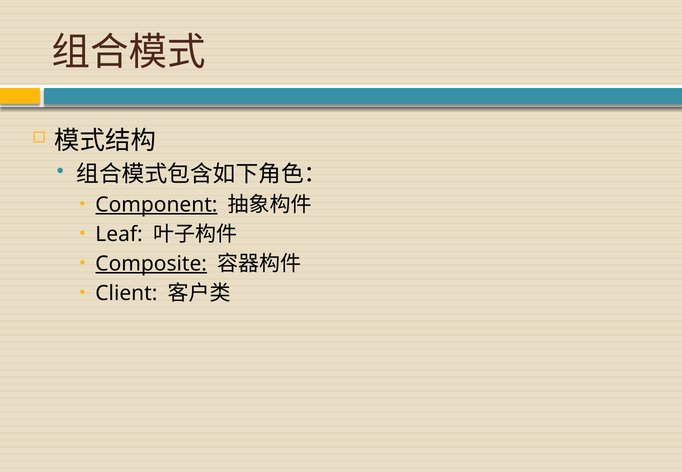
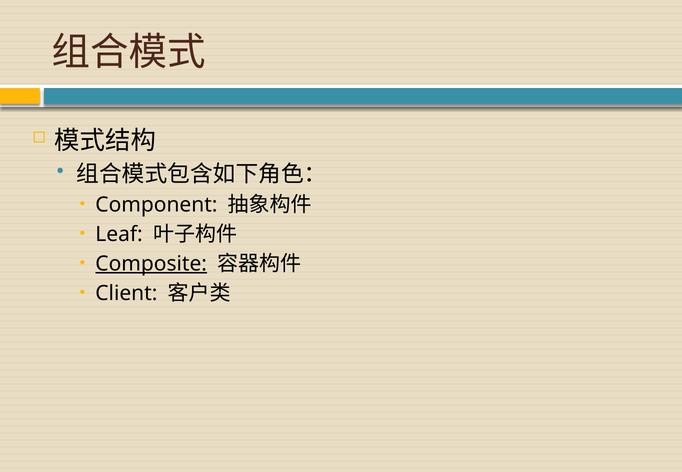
Component underline: present -> none (156, 205)
